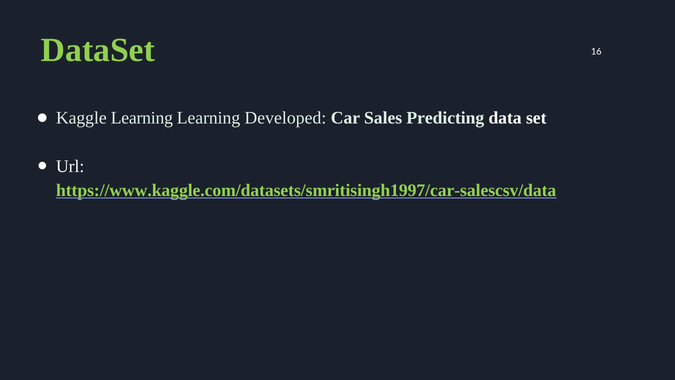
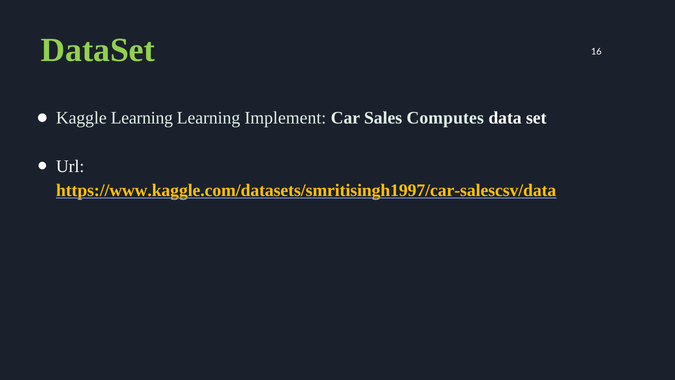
Developed: Developed -> Implement (285, 118)
Predicting: Predicting -> Computes (445, 118)
https://www.kaggle.com/datasets/smritisingh1997/car-salescsv/data colour: light green -> yellow (306, 190)
